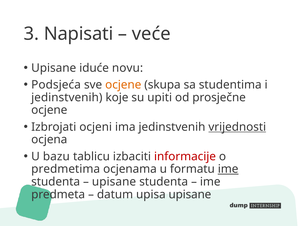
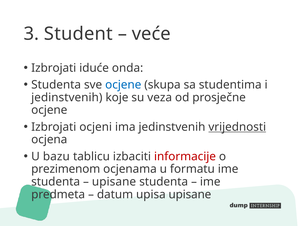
Napisati: Napisati -> Student (78, 34)
Upisane: Upisane -> Izbrojati (54, 68)
novu: novu -> onda (128, 68)
Podsjeća: Podsjeća -> Studenta (56, 85)
ocjene colour: orange -> blue (123, 85)
upiti: upiti -> veza (160, 97)
predmetima: predmetima -> prezimenom (66, 169)
ime underline: present -> none (228, 169)
